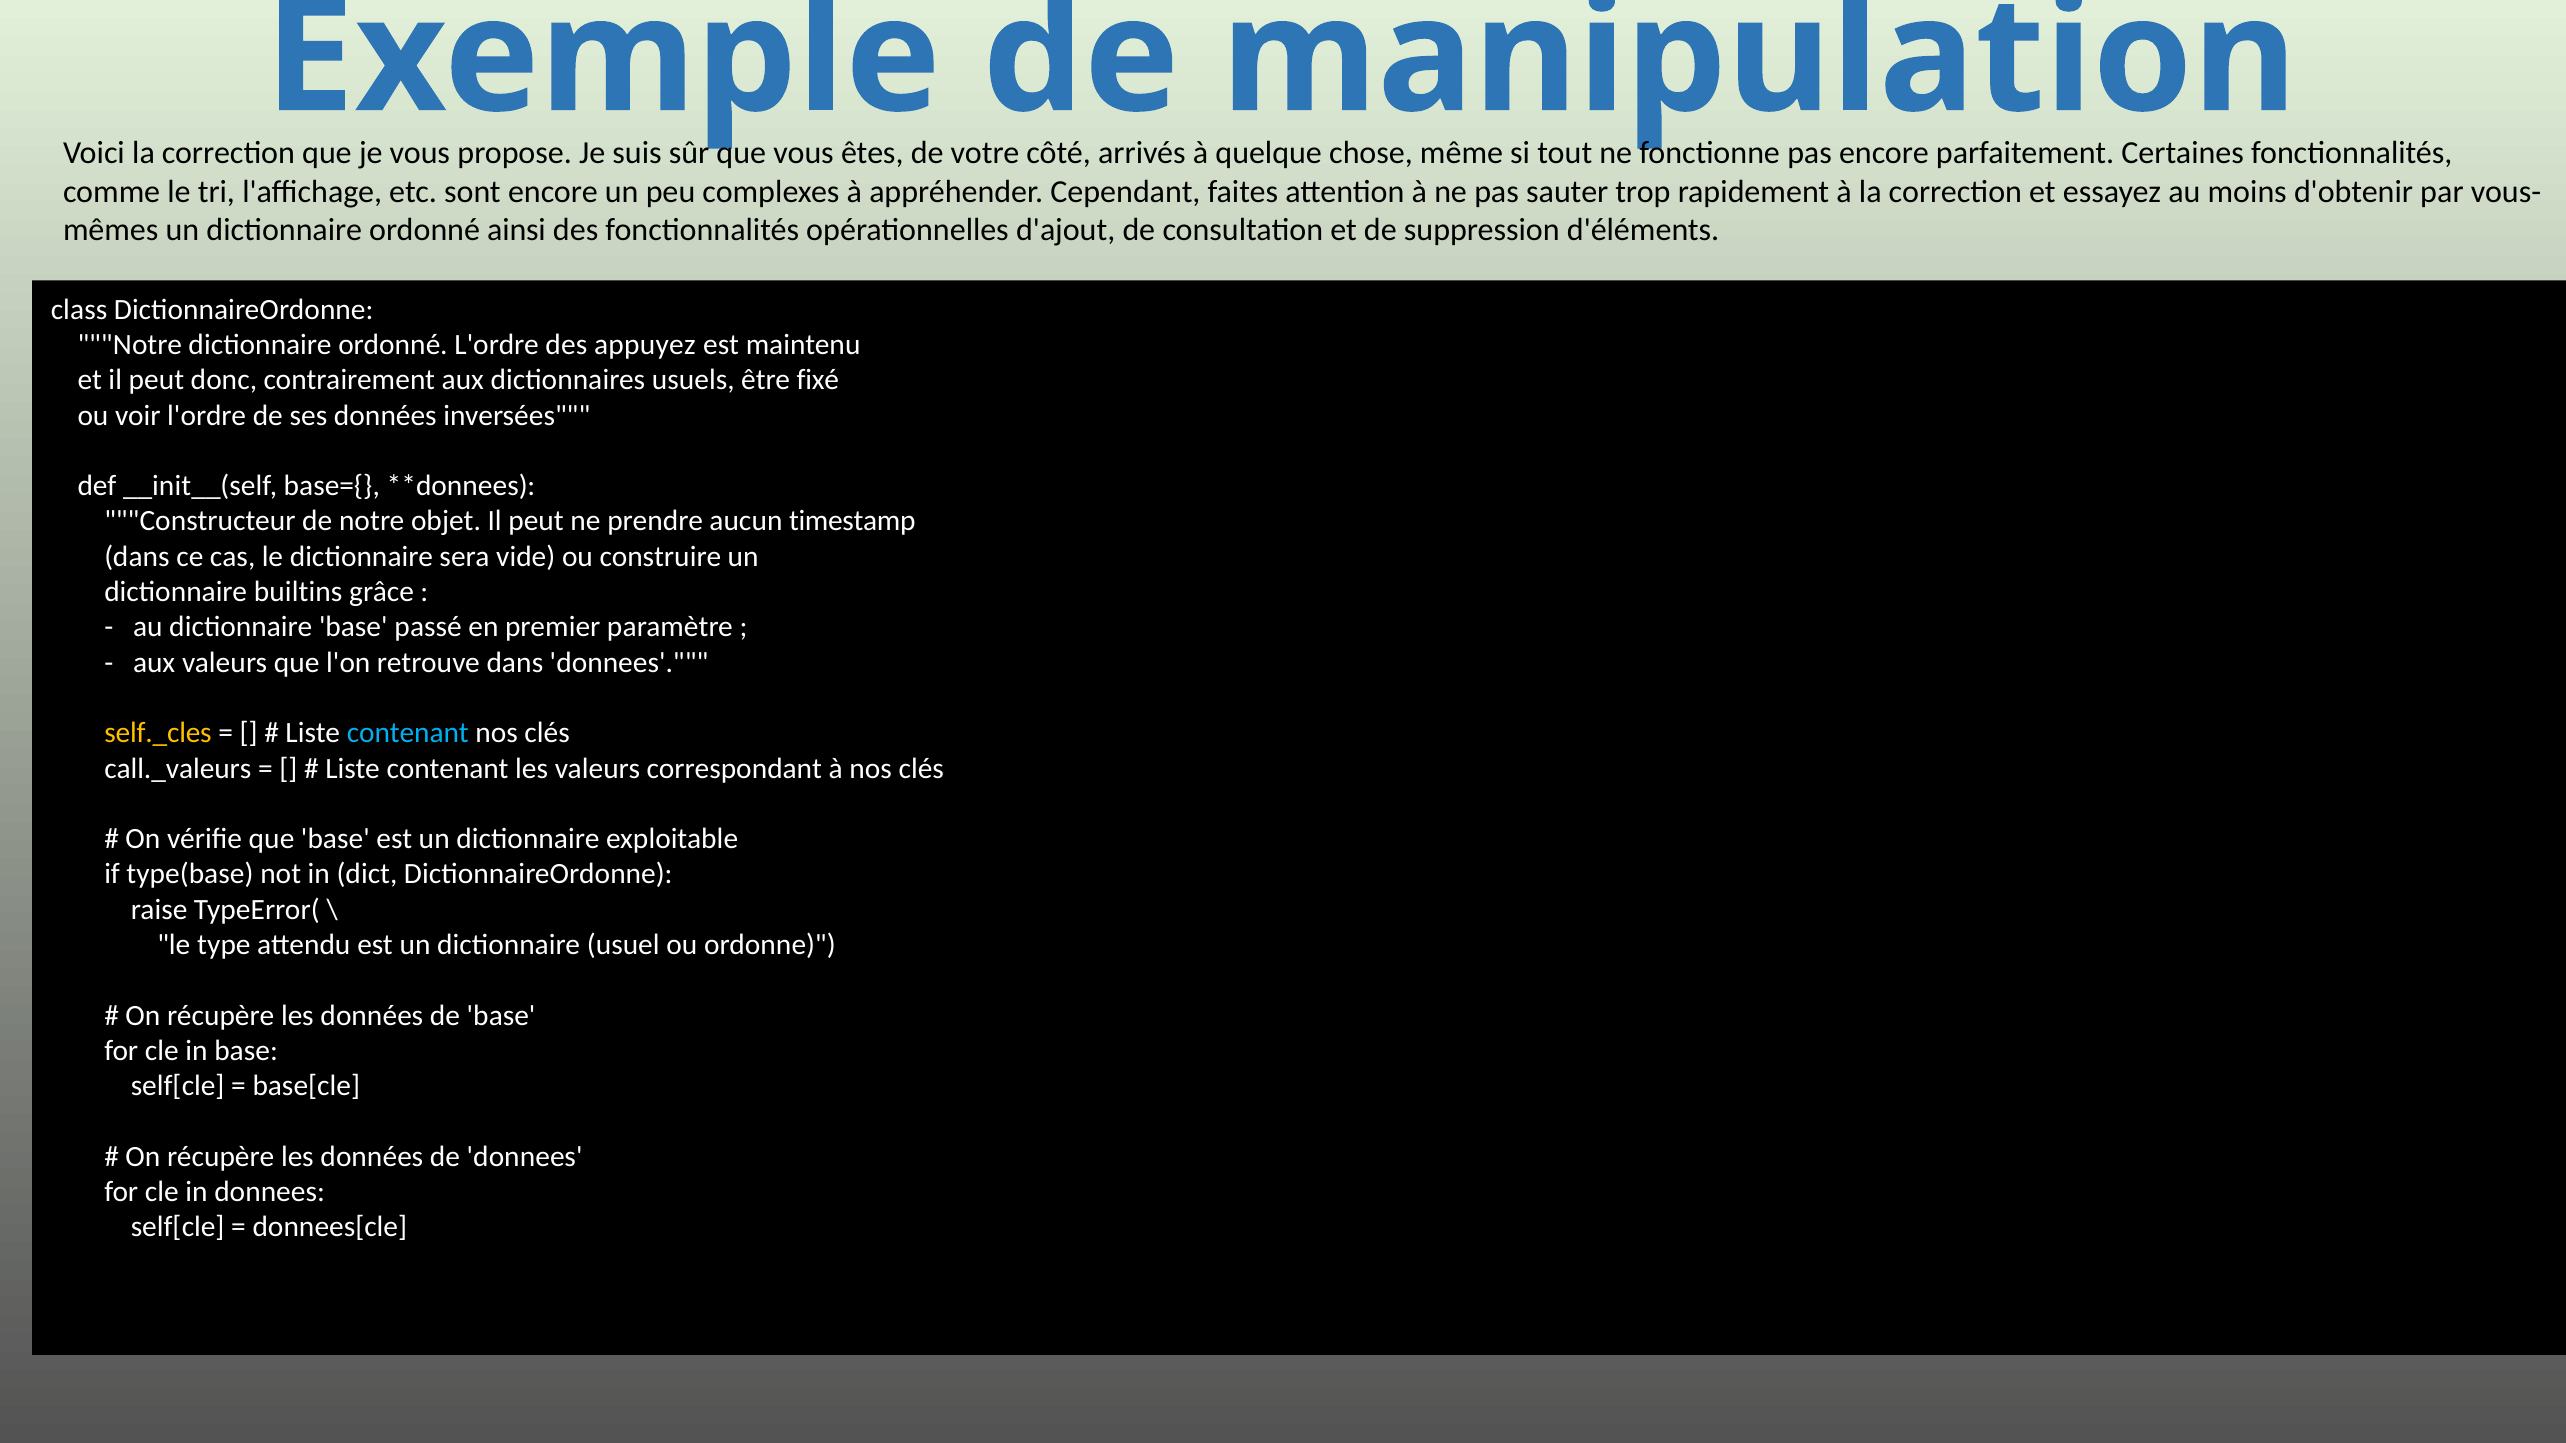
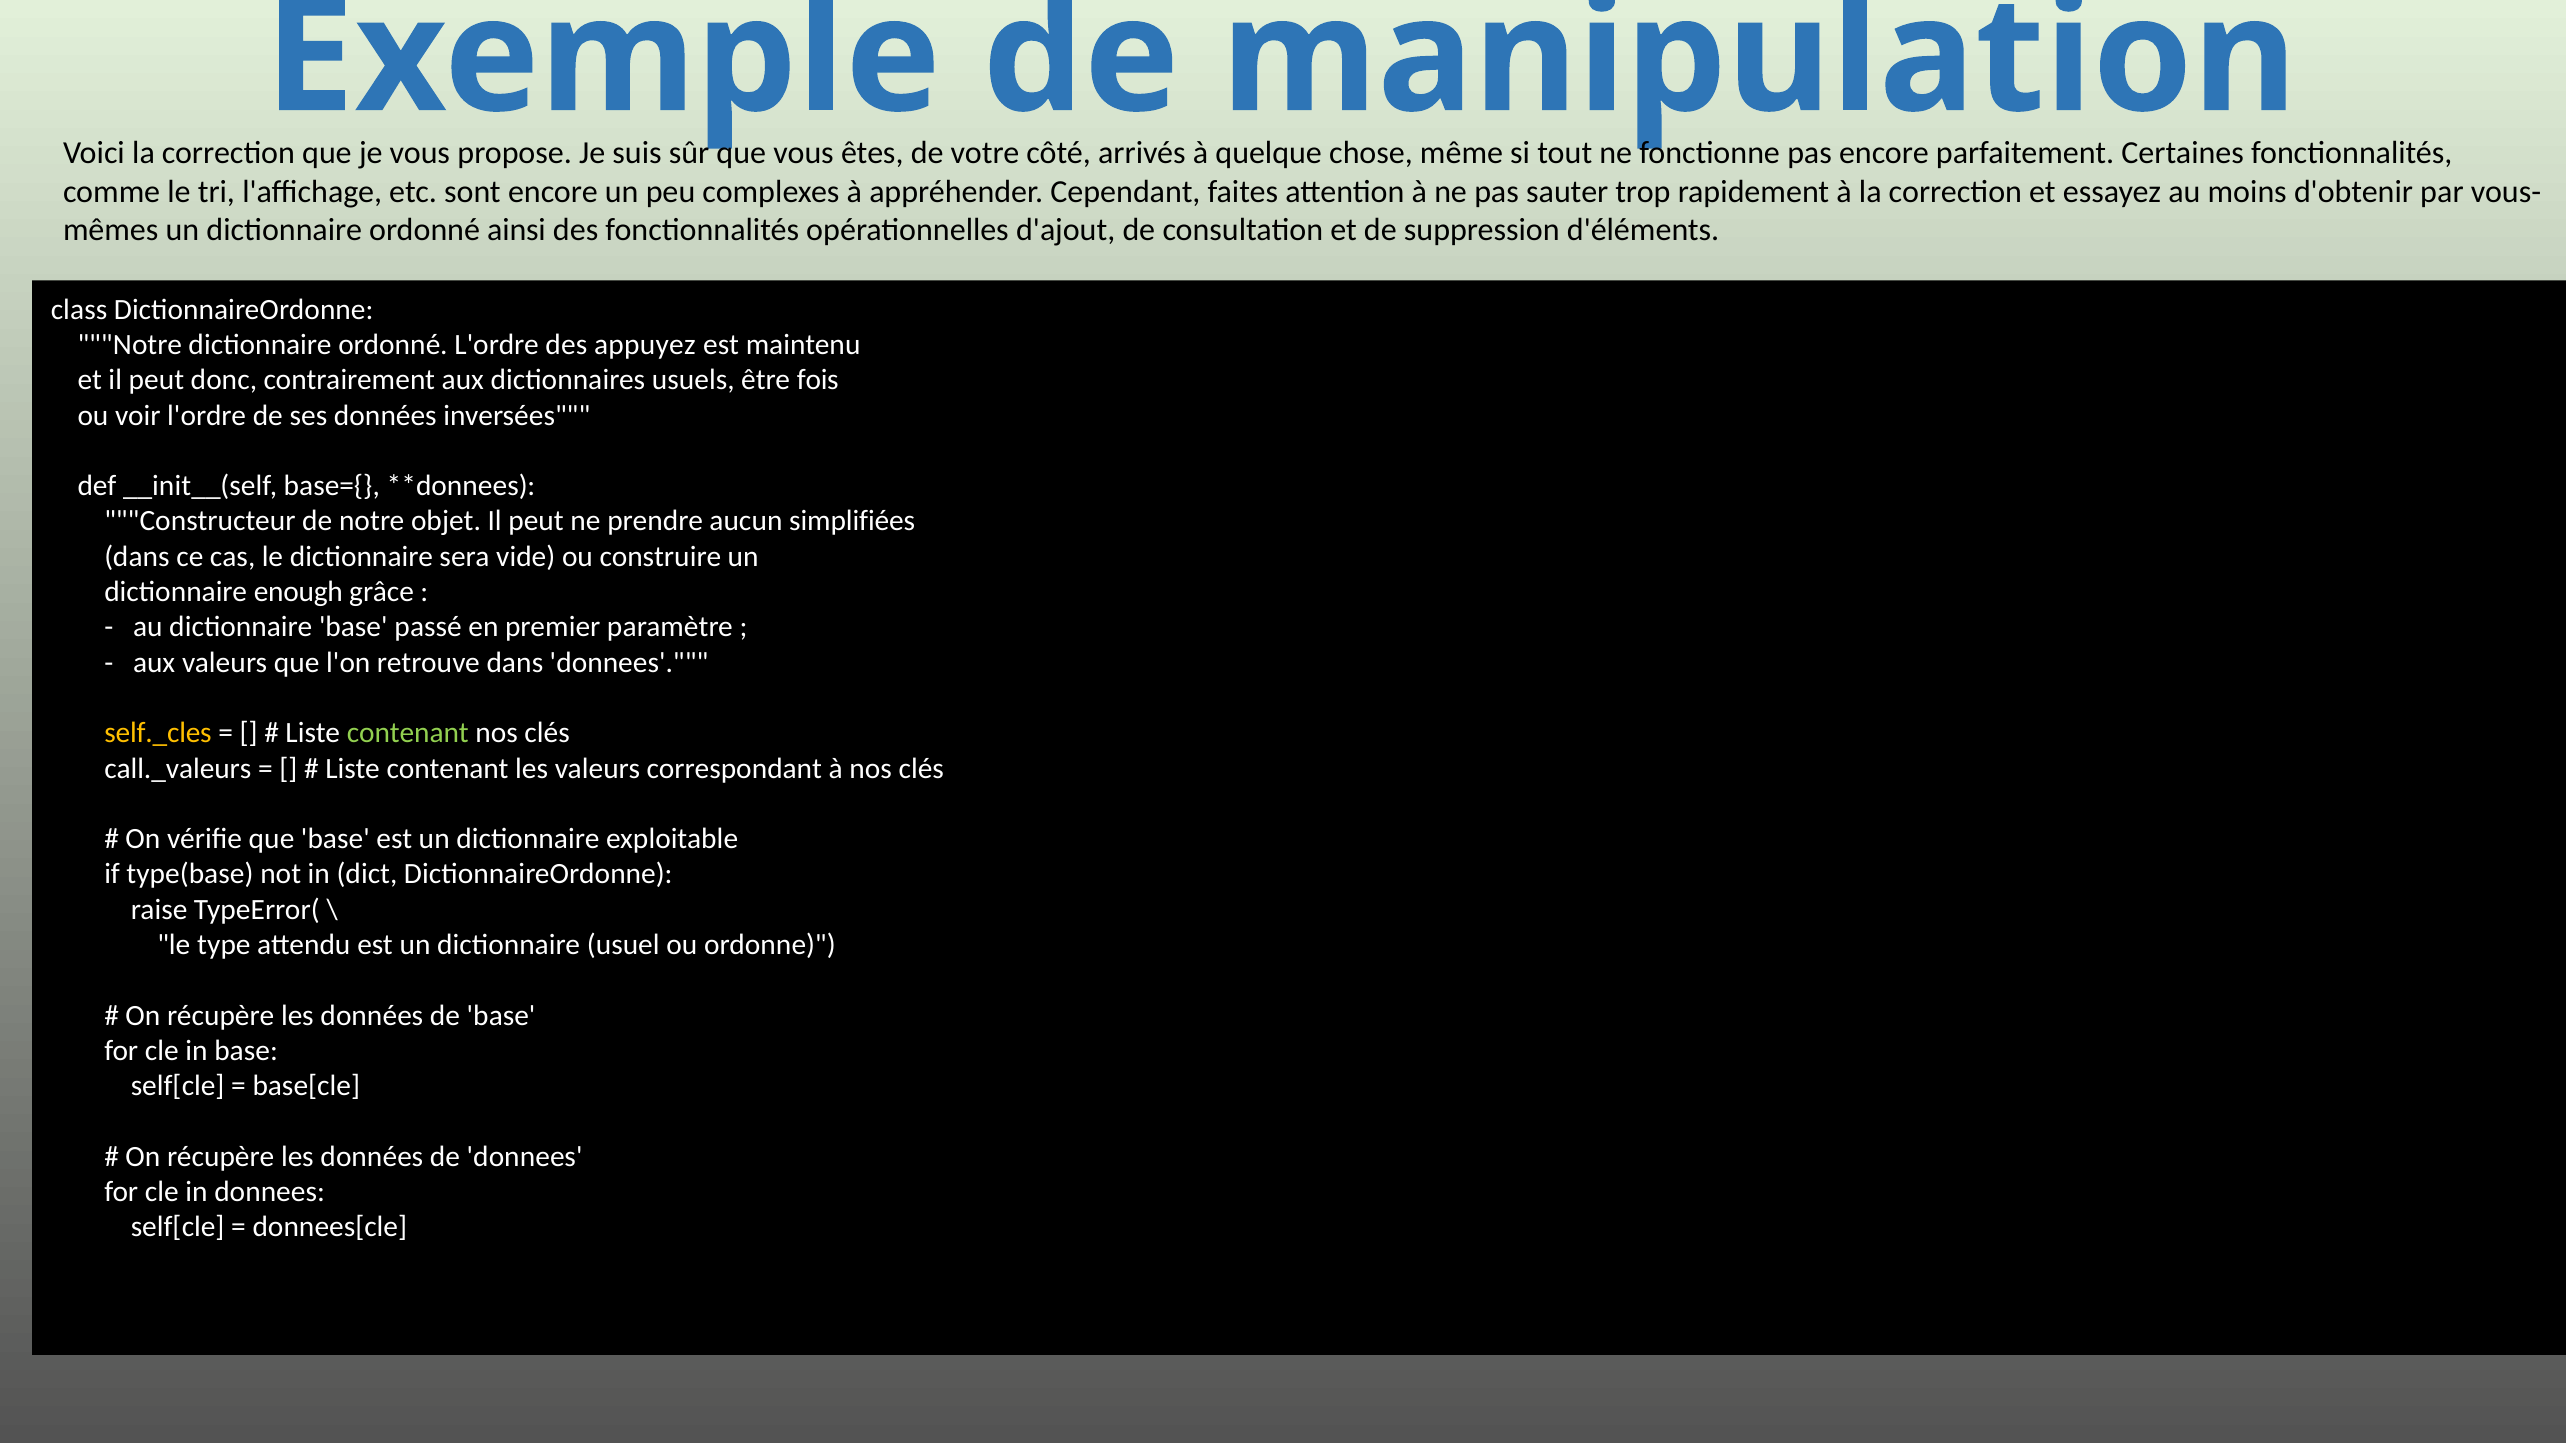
fixé: fixé -> fois (818, 380)
timestamp: timestamp -> simplifiées (852, 521)
builtins: builtins -> enough (298, 592)
contenant colour: light blue -> light green (408, 733)
